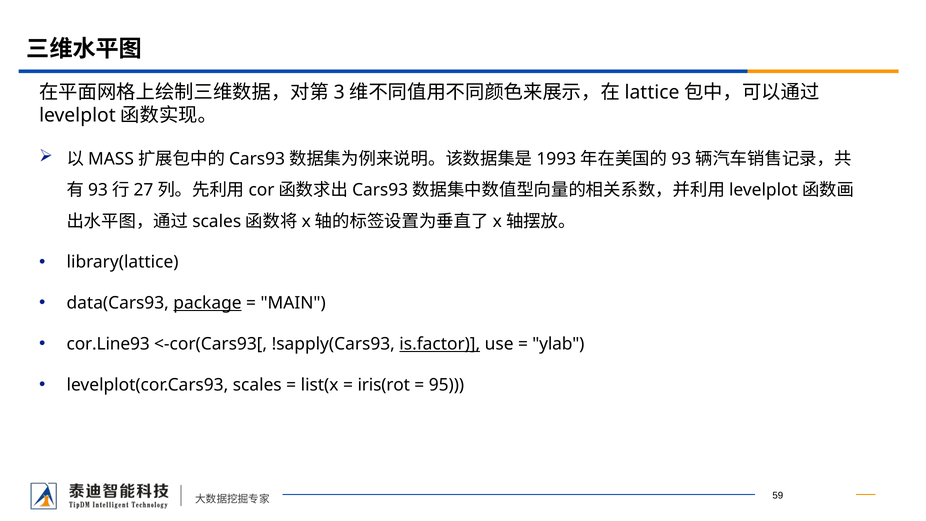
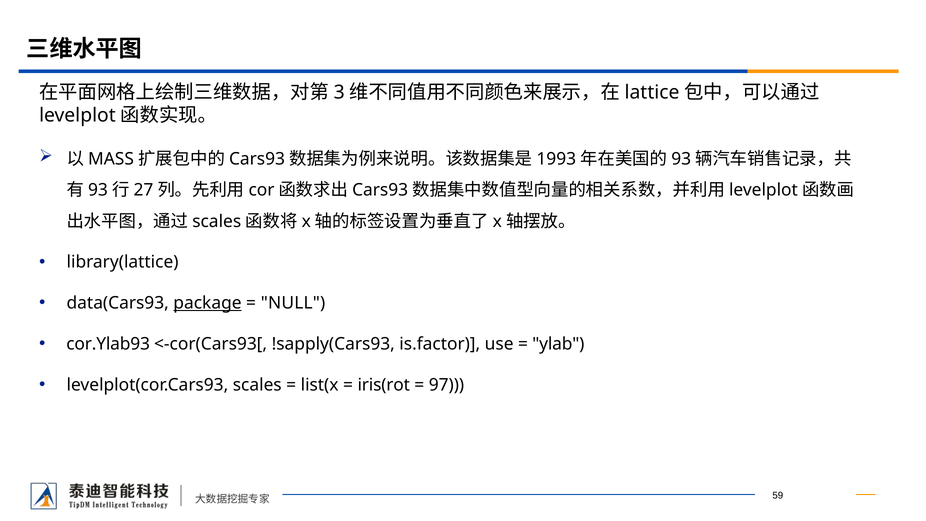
MAIN: MAIN -> NULL (293, 303)
cor.Line93: cor.Line93 -> cor.Ylab93 (108, 344)
is.factor underline: present -> none (440, 344)
95: 95 -> 97 (446, 385)
